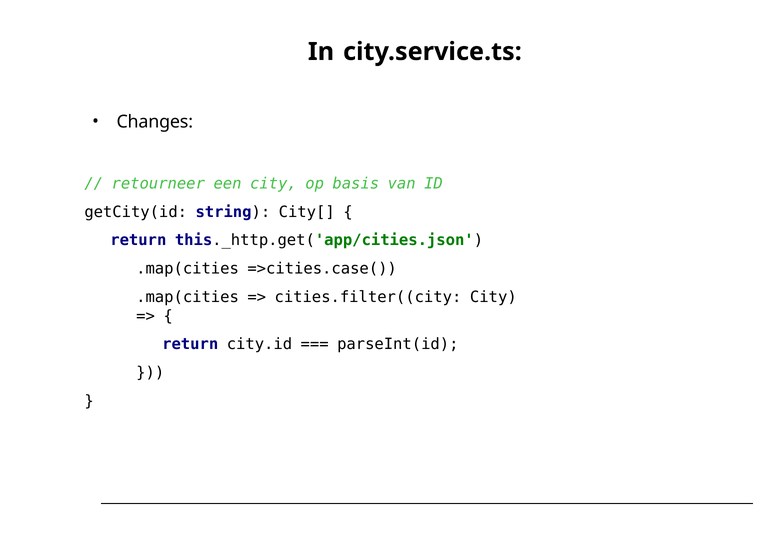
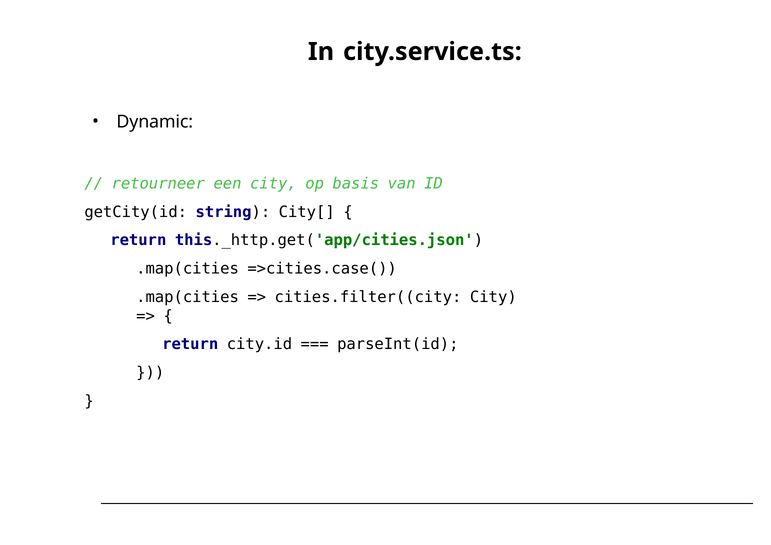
Changes: Changes -> Dynamic (155, 122)
